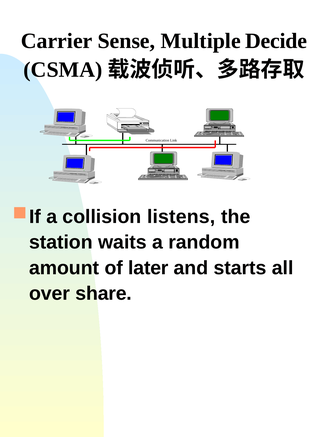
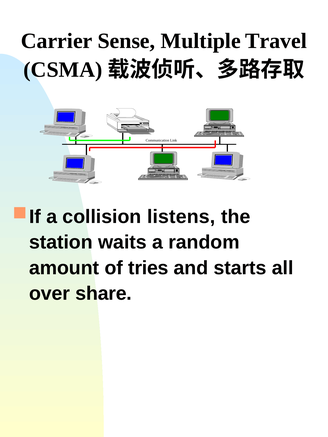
Decide: Decide -> Travel (276, 41)
later: later -> tries (148, 268)
